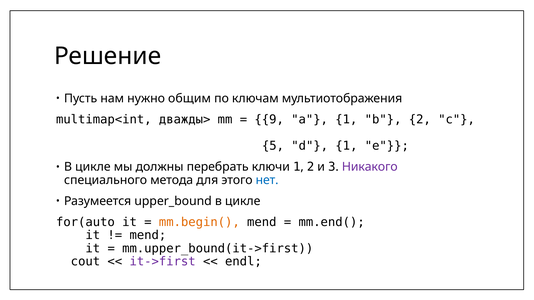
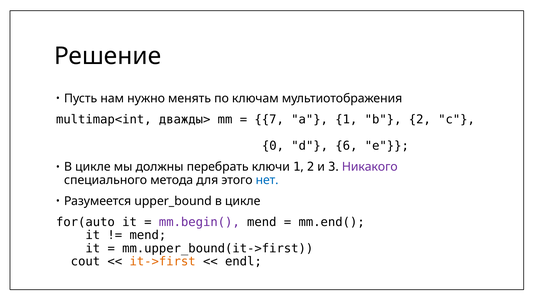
общим: общим -> менять (190, 99)
9: 9 -> 7 (269, 120)
5: 5 -> 0 (273, 146)
d 1: 1 -> 6 (346, 146)
mm.begin( colour: orange -> purple (199, 222)
it->first colour: purple -> orange (163, 262)
